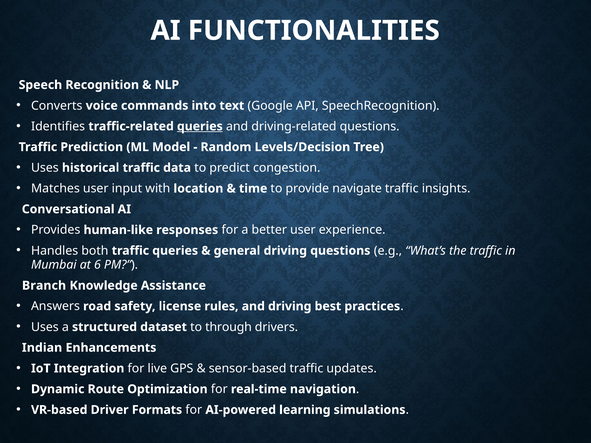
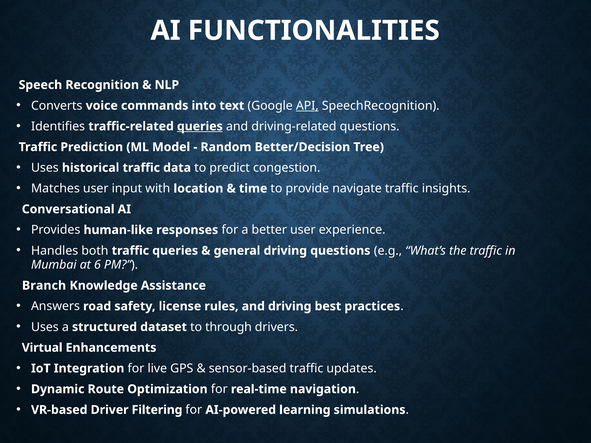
API underline: none -> present (307, 106)
Levels/Decision: Levels/Decision -> Better/Decision (302, 147)
Indian: Indian -> Virtual (42, 348)
Formats: Formats -> Filtering (157, 410)
